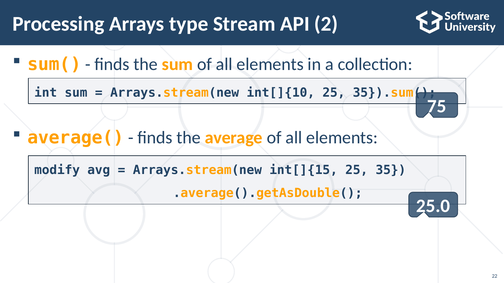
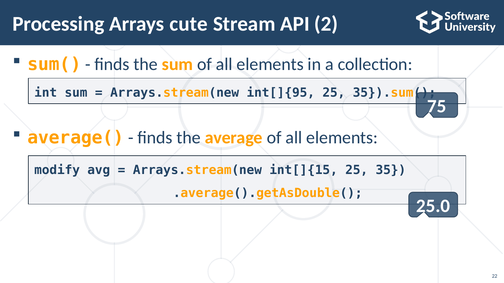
type: type -> cute (189, 24)
int[]{10: int[]{10 -> int[]{95 (281, 93)
